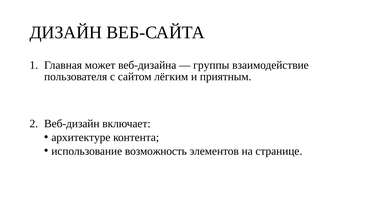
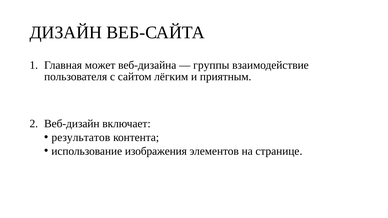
архитектуре: архитектуре -> результатов (81, 138)
возможность: возможность -> изображения (156, 151)
